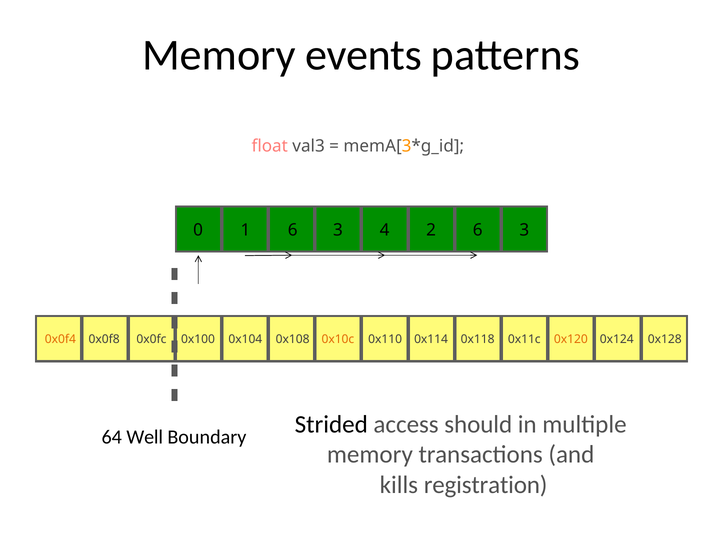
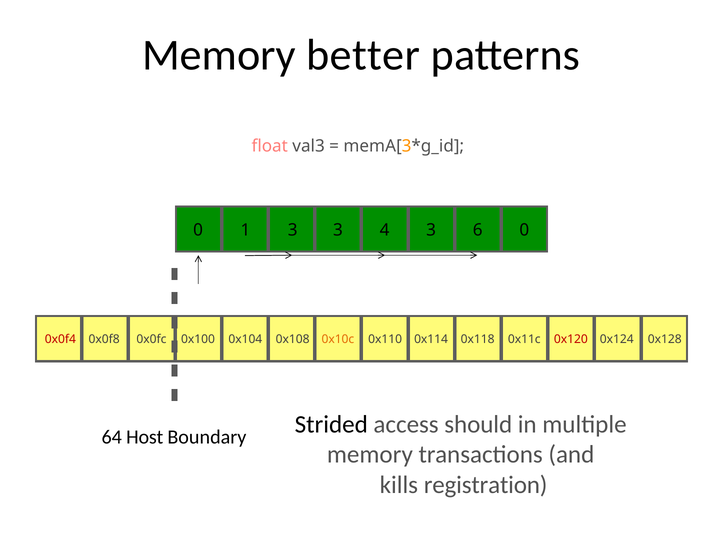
events: events -> better (363, 55)
1 6: 6 -> 3 (293, 230)
4 2: 2 -> 3 (431, 230)
3: 3 -> 0 (524, 230)
0x0f4 colour: orange -> red (60, 339)
0x120 colour: orange -> red (571, 339)
Well: Well -> Host (145, 437)
